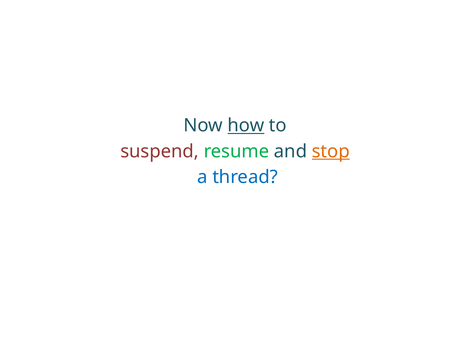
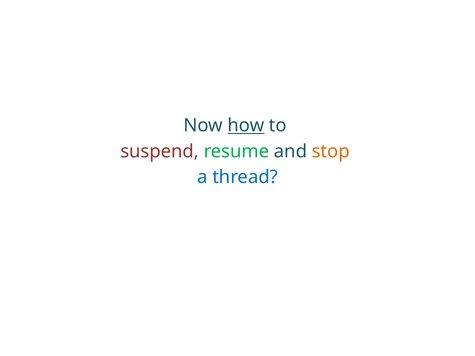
stop underline: present -> none (331, 151)
